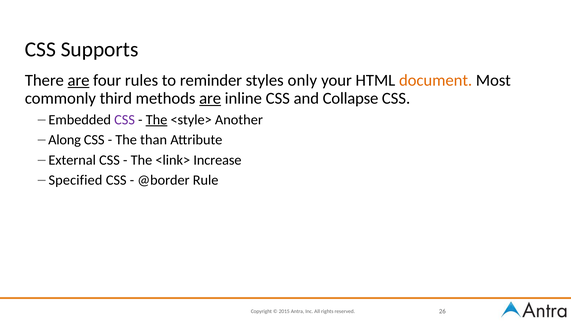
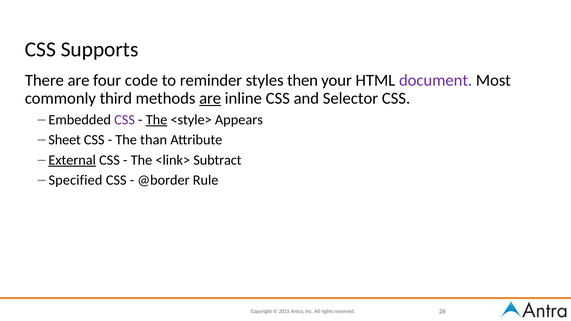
are underline: present -> none (79, 80)
rules: rules -> code (141, 80)
only: only -> then (303, 80)
document colour: orange -> purple (436, 80)
Collapse: Collapse -> Selector (350, 98)
Another: Another -> Appears (239, 120)
Along: Along -> Sheet (65, 140)
External underline: none -> present (72, 160)
Increase: Increase -> Subtract (217, 160)
